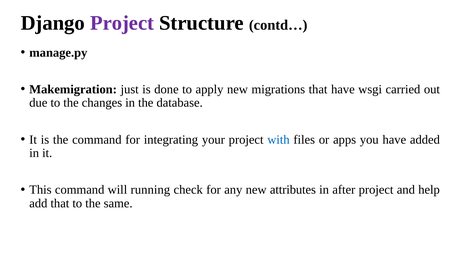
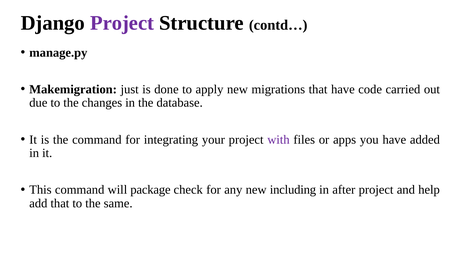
wsgi: wsgi -> code (370, 89)
with colour: blue -> purple (278, 139)
running: running -> package (150, 190)
attributes: attributes -> including (293, 190)
